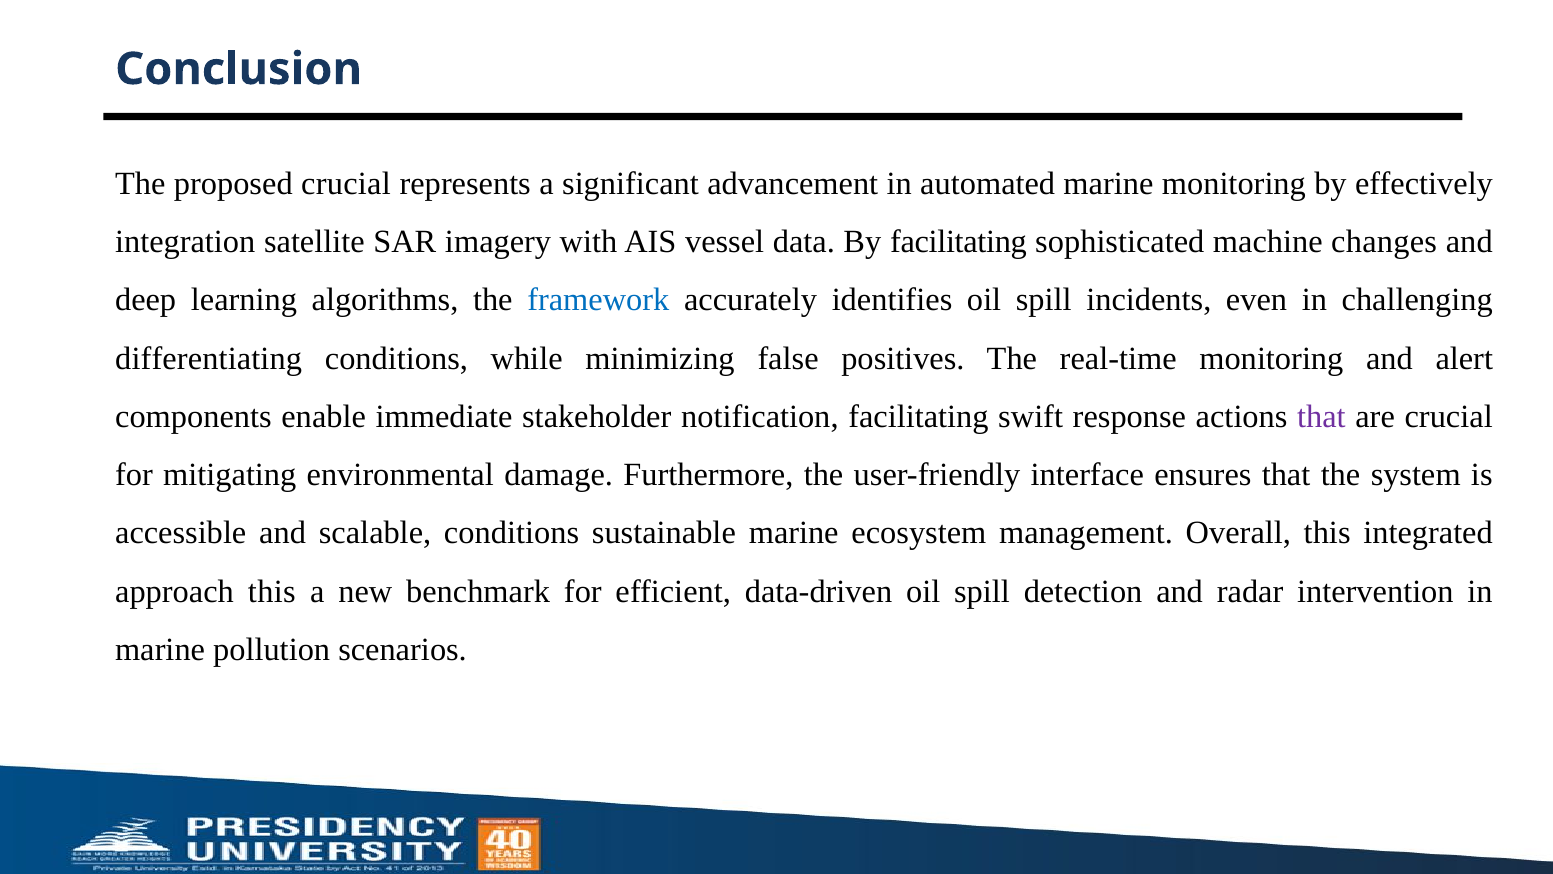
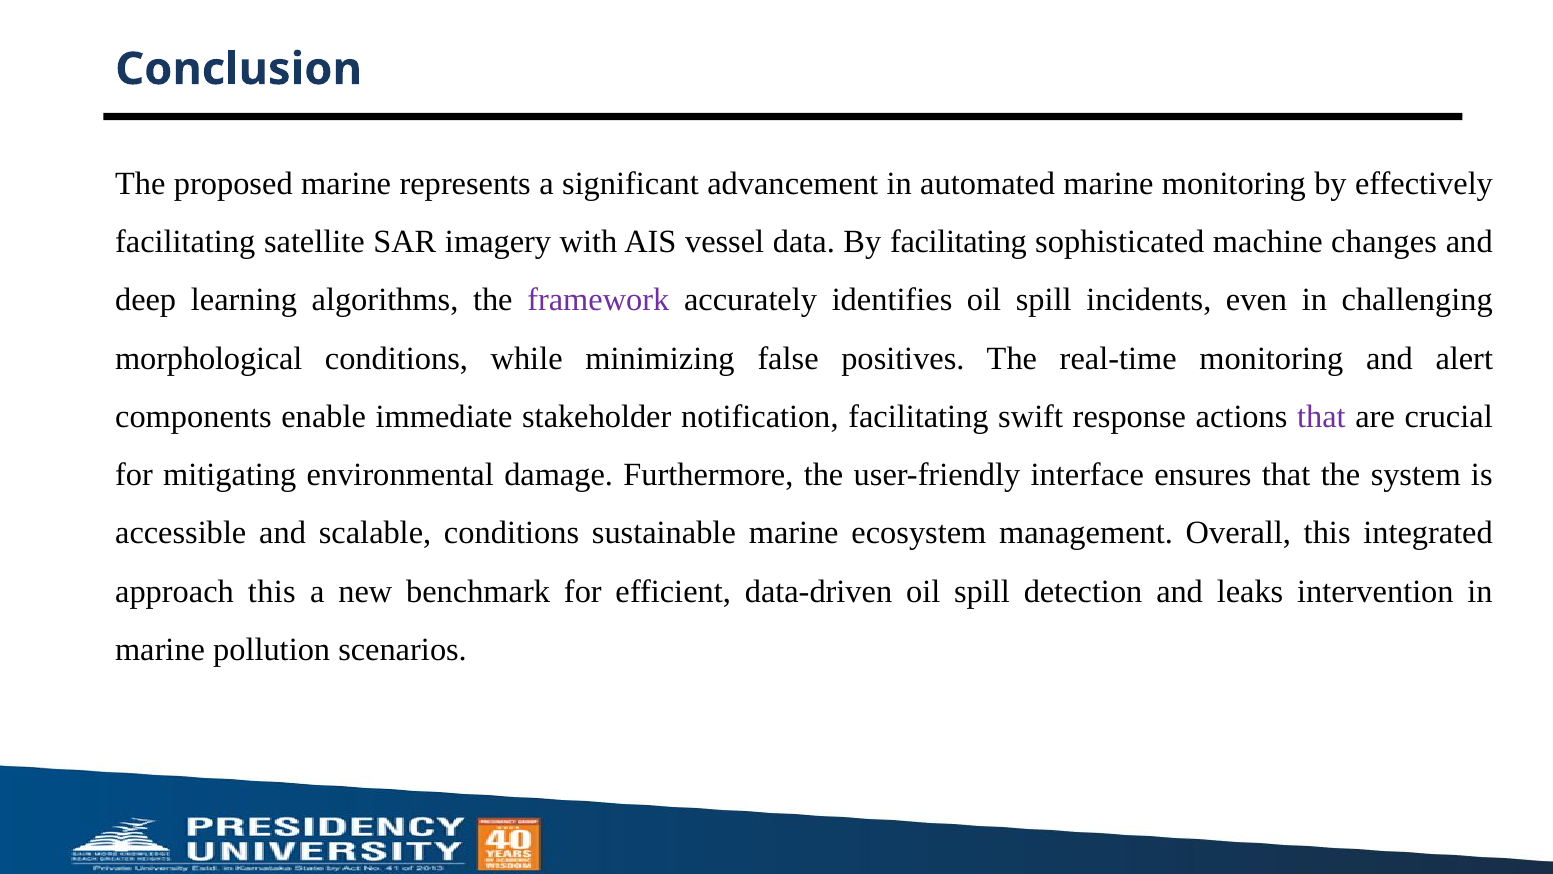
proposed crucial: crucial -> marine (346, 184)
integration: integration -> facilitating (185, 242)
framework colour: blue -> purple (598, 300)
differentiating: differentiating -> morphological (209, 358)
radar: radar -> leaks (1250, 591)
